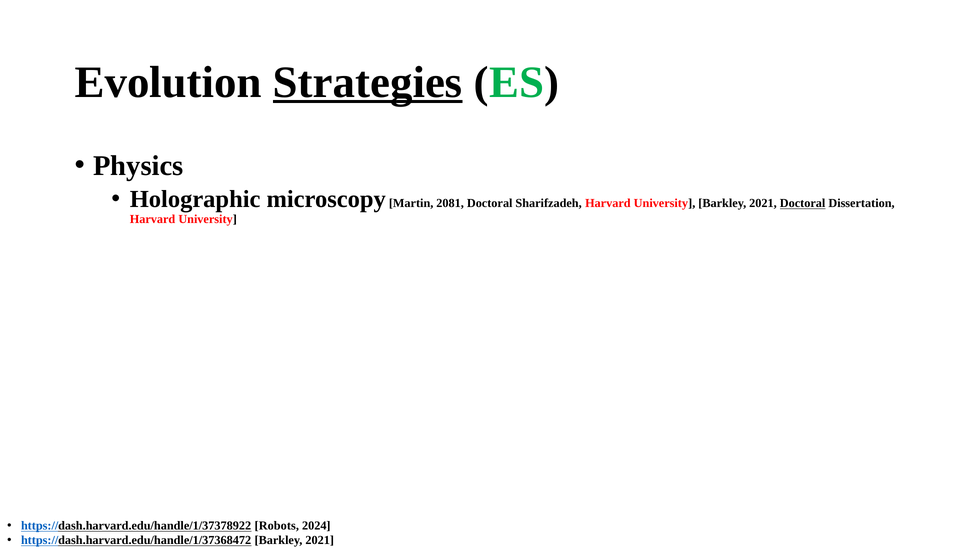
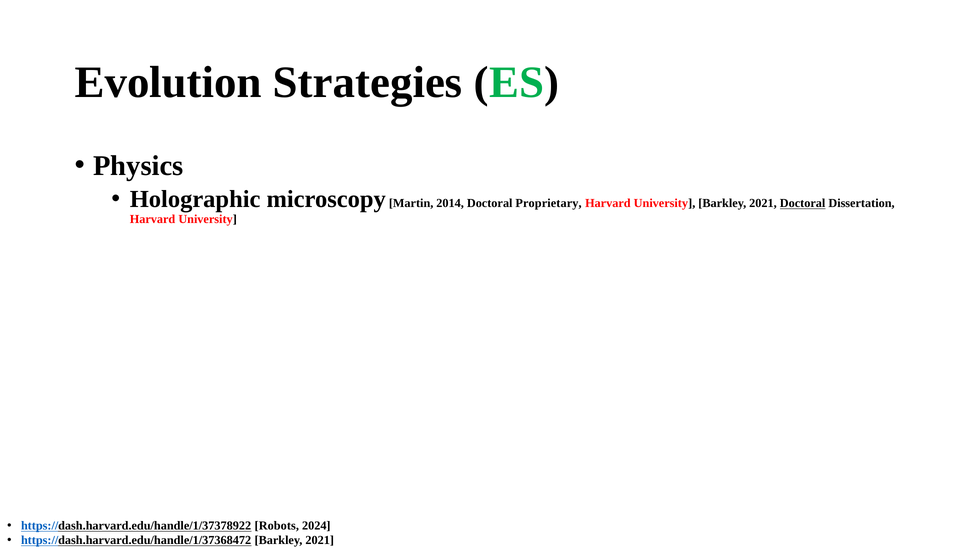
Strategies underline: present -> none (368, 82)
2081: 2081 -> 2014 (450, 204)
Sharifzadeh: Sharifzadeh -> Proprietary (549, 204)
